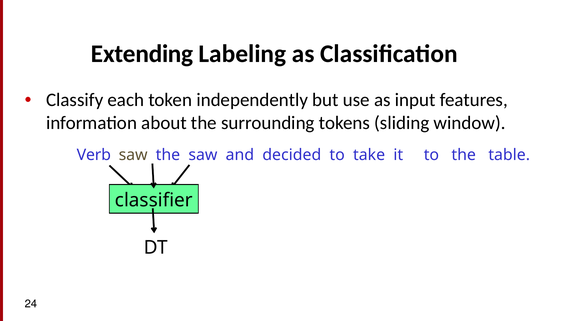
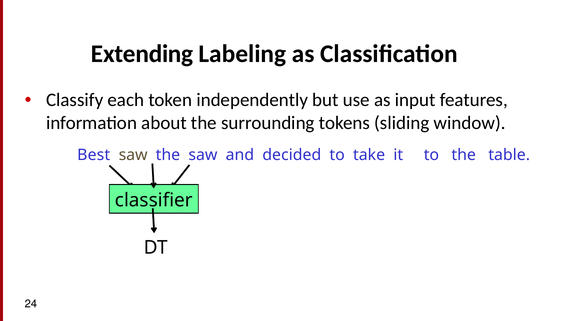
Verb: Verb -> Best (94, 155)
